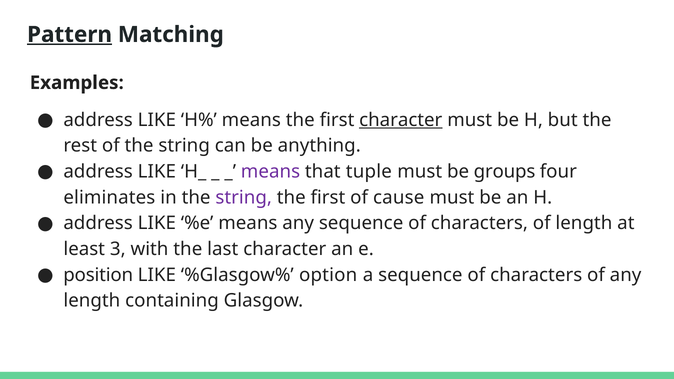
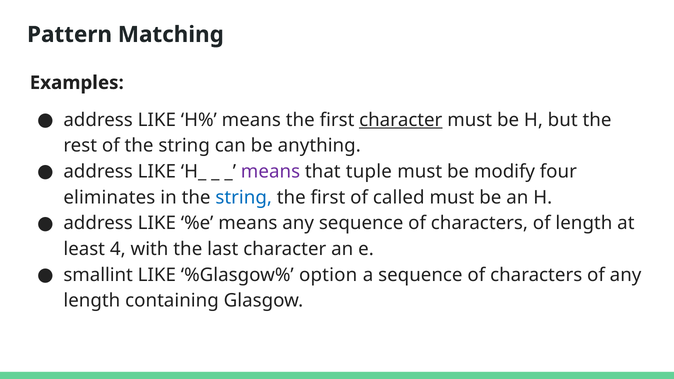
Pattern underline: present -> none (70, 35)
groups: groups -> modify (504, 172)
string colour: purple -> blue (244, 197)
cause: cause -> called (399, 197)
3: 3 -> 4 (118, 249)
position: position -> smallint (98, 275)
